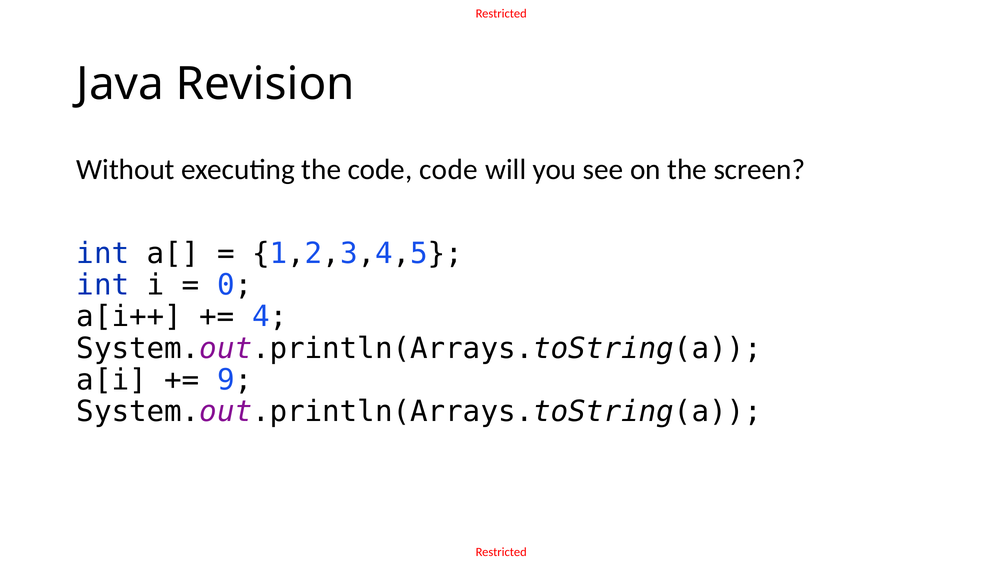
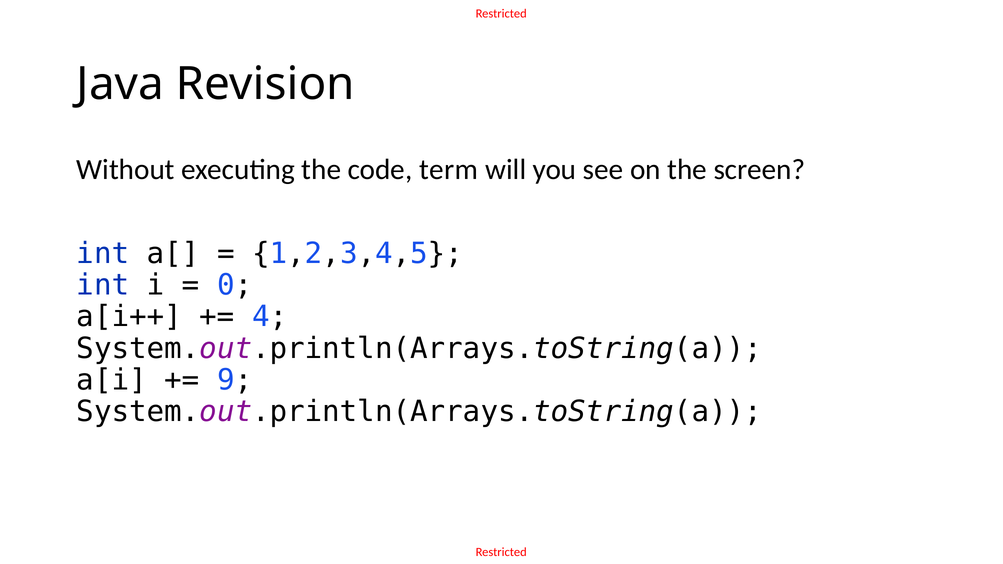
code code: code -> term (449, 170)
